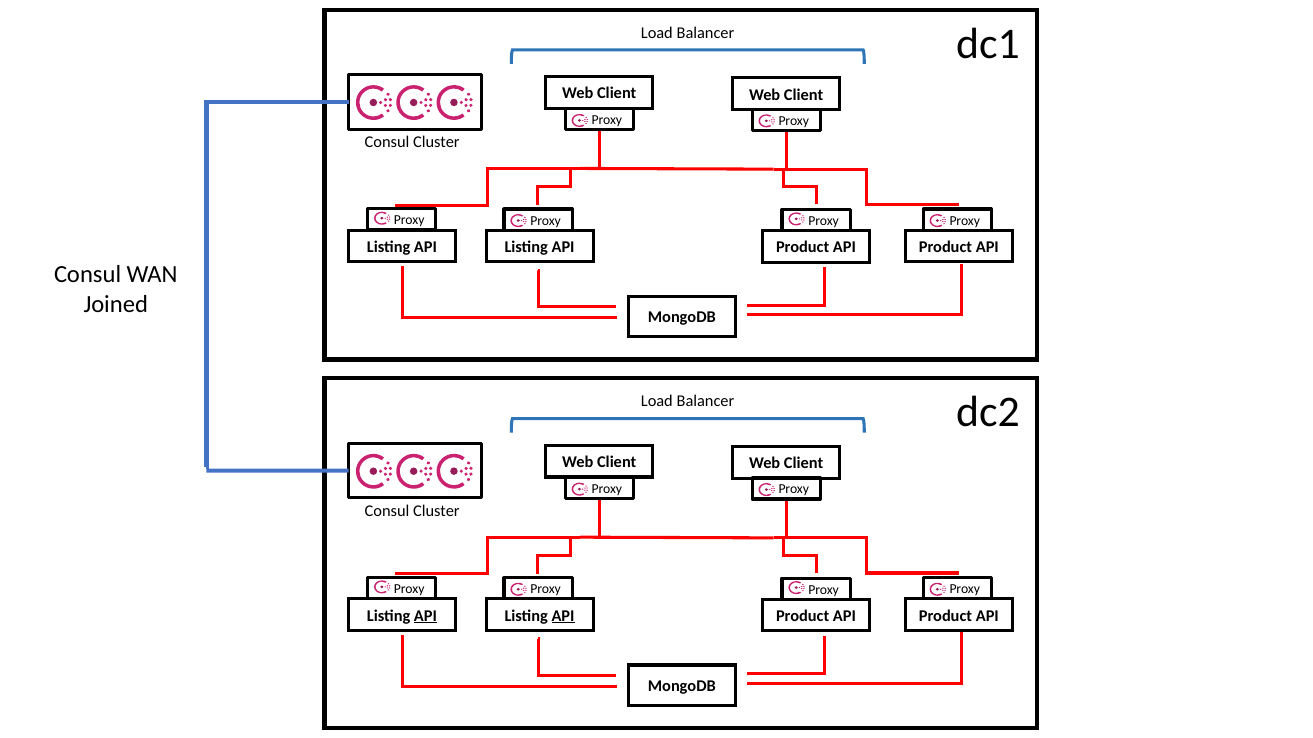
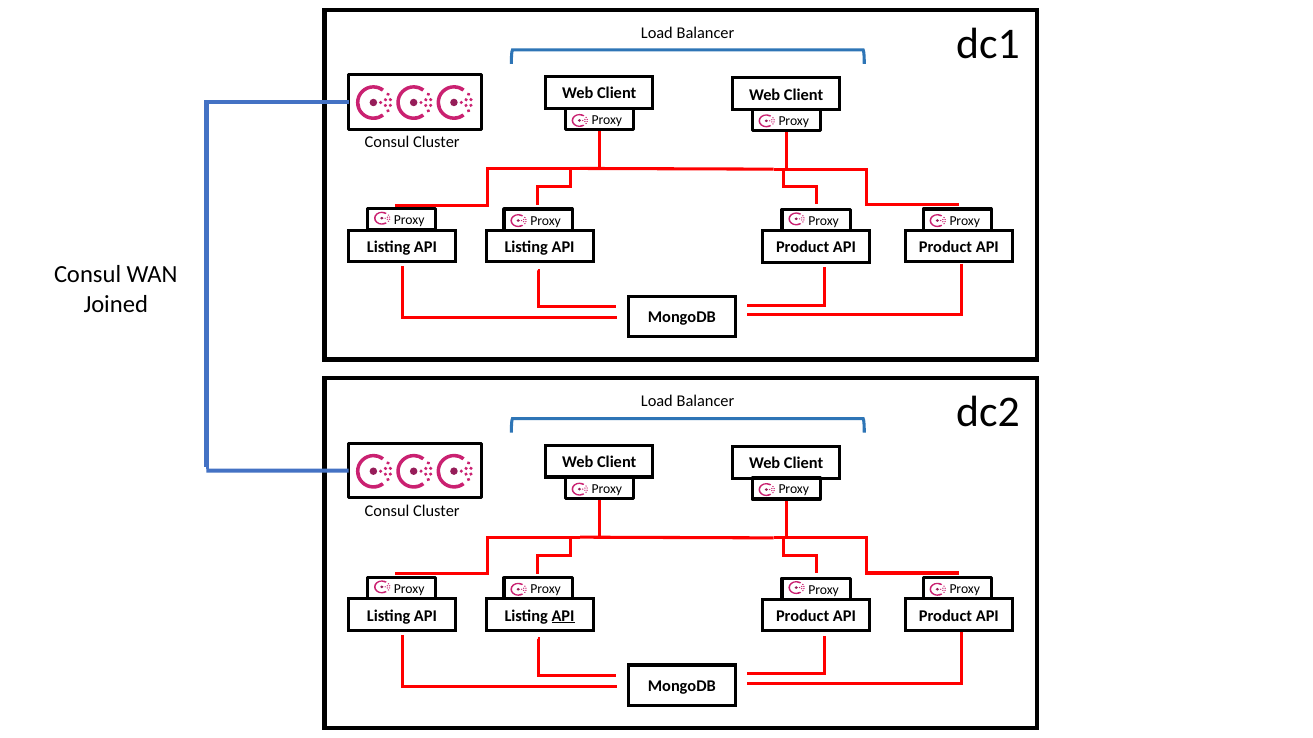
API underline: present -> none (426, 616)
